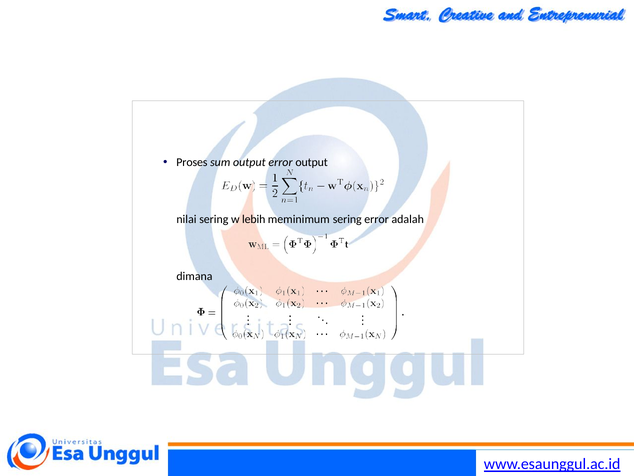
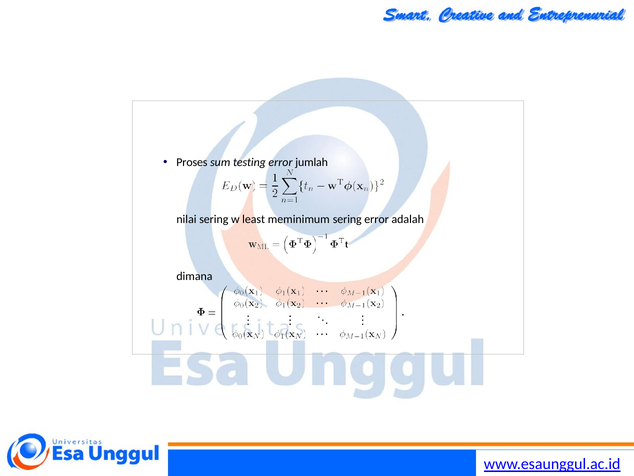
sum output: output -> testing (249, 162)
error output: output -> jumlah (312, 162)
lebih: lebih -> least (254, 219)
